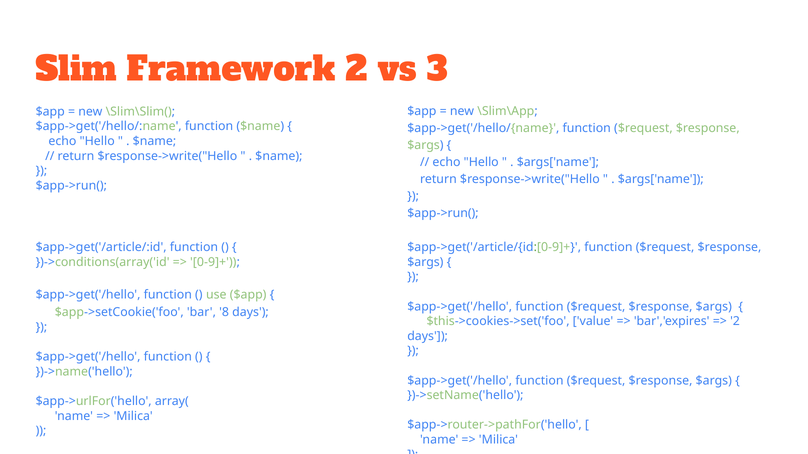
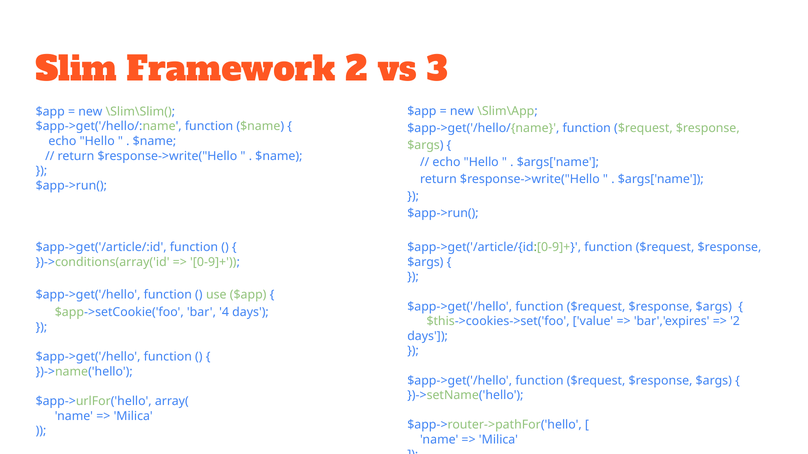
8: 8 -> 4 (224, 313)
